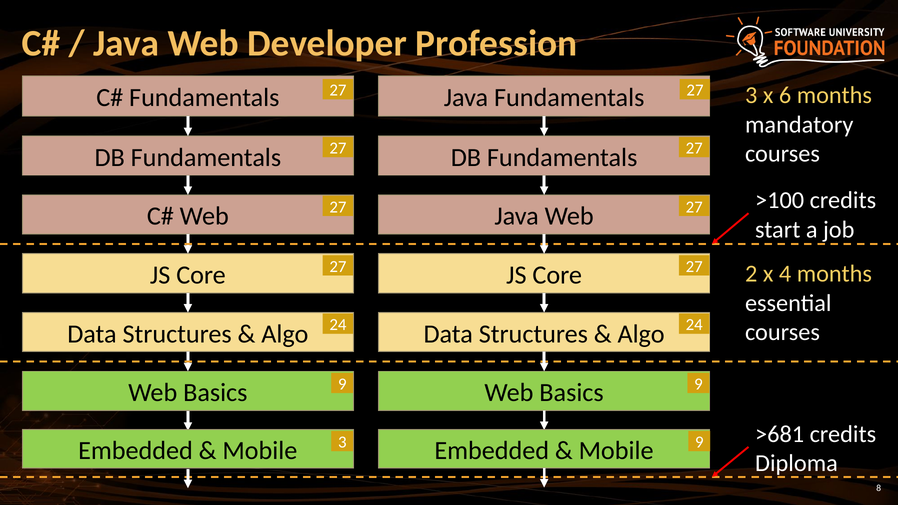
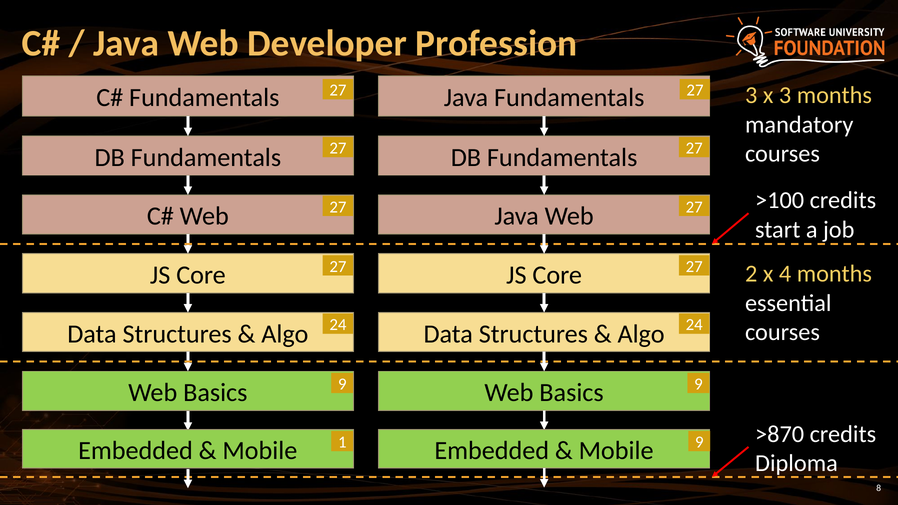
x 6: 6 -> 3 (785, 95)
>681: >681 -> >870 (780, 434)
Mobile 3: 3 -> 1 (342, 442)
